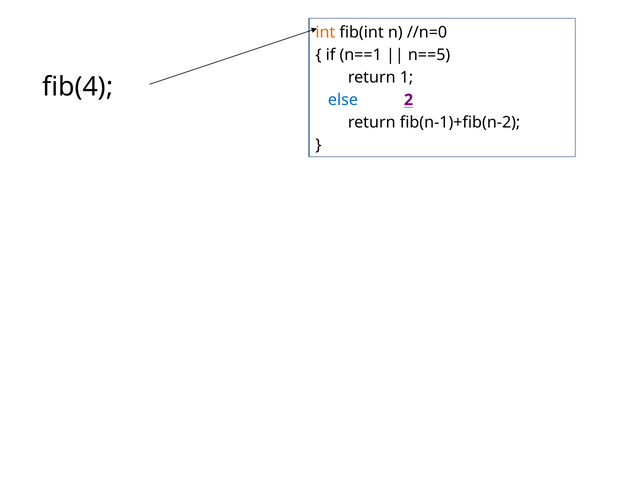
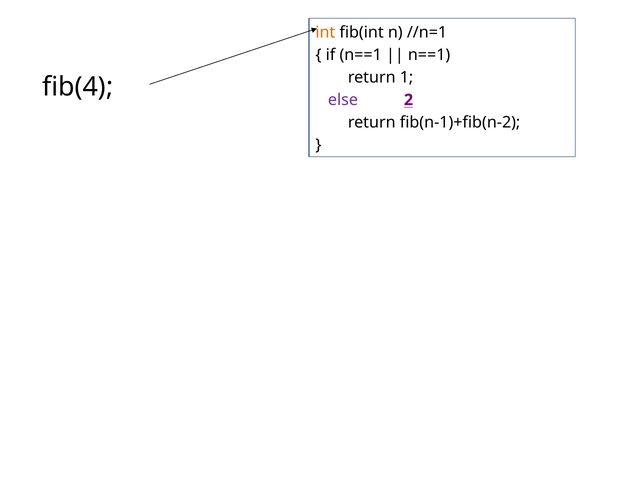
//n=0: //n=0 -> //n=1 (427, 32)
n==5: n==5 -> n==1 (429, 55)
else colour: blue -> purple (343, 100)
